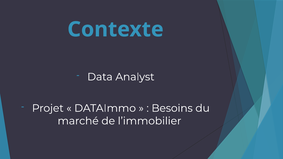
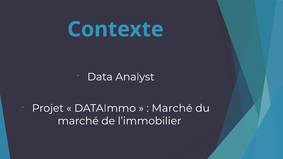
Besoins: Besoins -> Marché (172, 108)
